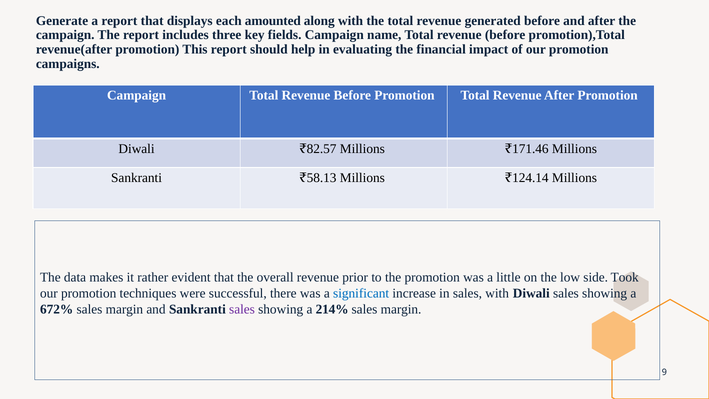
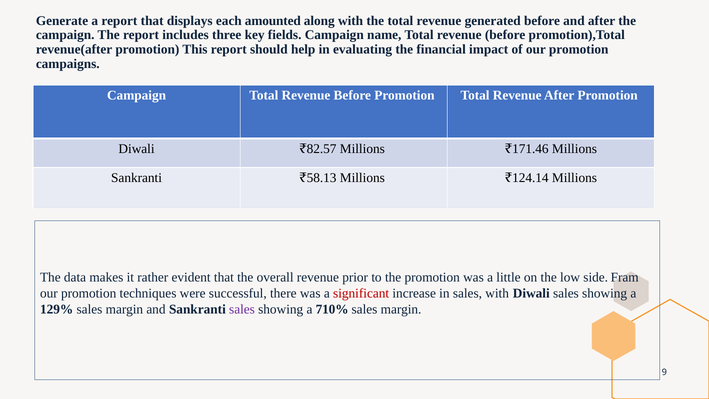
Took: Took -> Fram (625, 277)
significant colour: blue -> red (361, 293)
672%: 672% -> 129% (57, 309)
214%: 214% -> 710% (332, 309)
